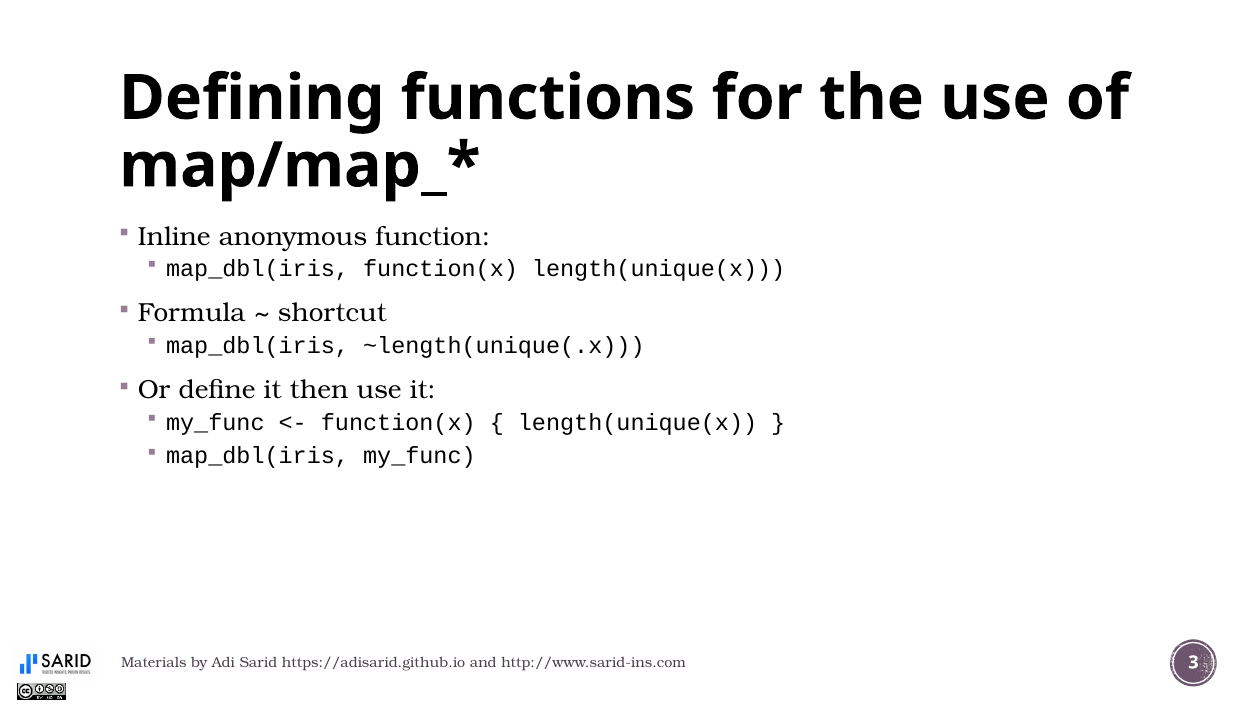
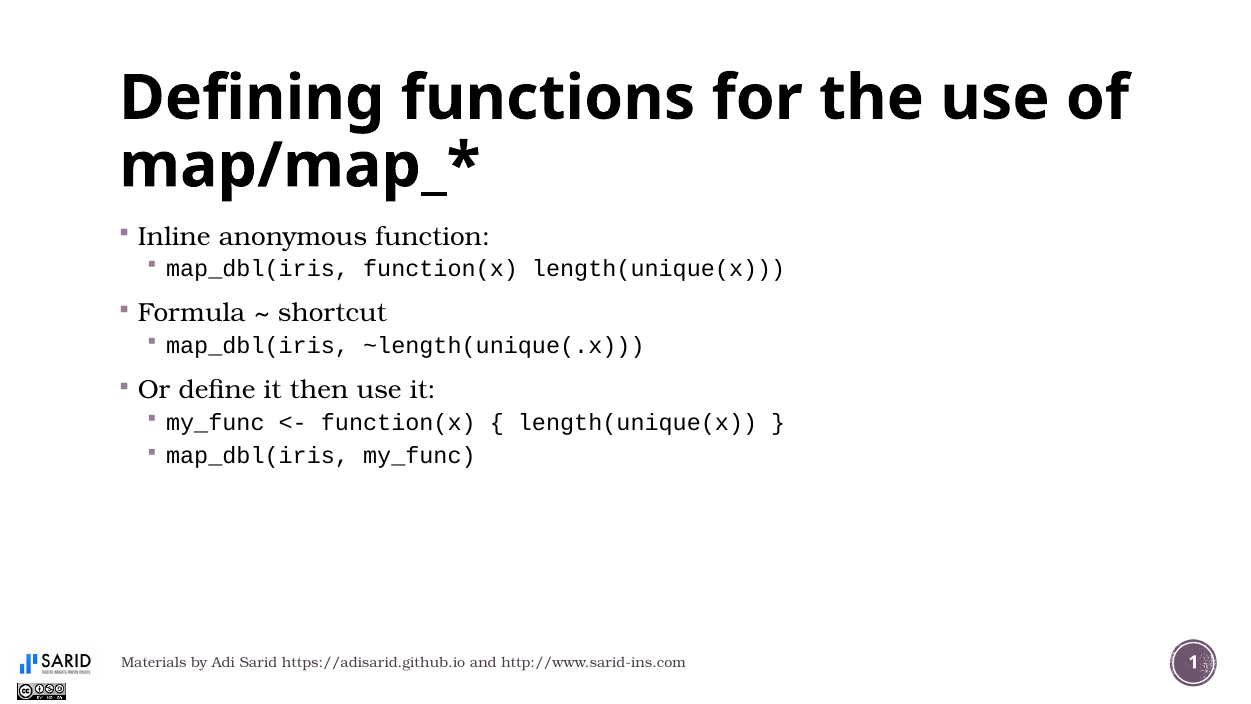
3: 3 -> 1 (1193, 662)
